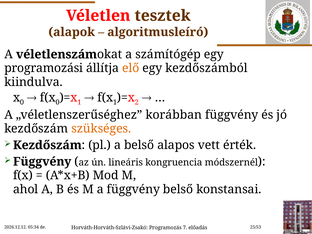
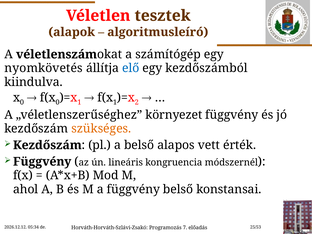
programozási: programozási -> nyomkövetés (44, 68)
elő colour: orange -> blue (131, 68)
korábban: korábban -> környezet (174, 115)
